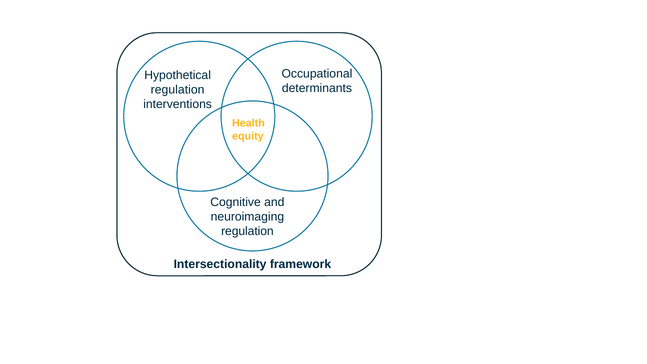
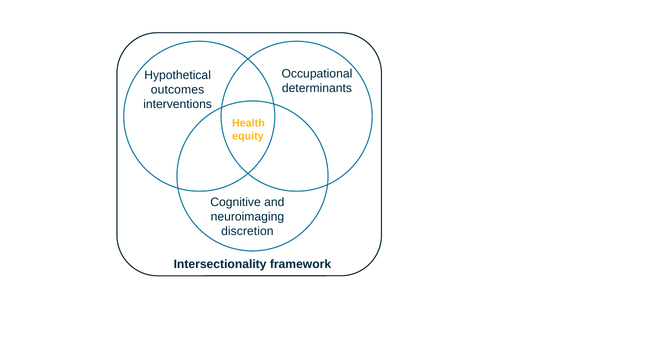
regulation: regulation -> outcomes (178, 90)
regulation: regulation -> discretion (247, 231)
